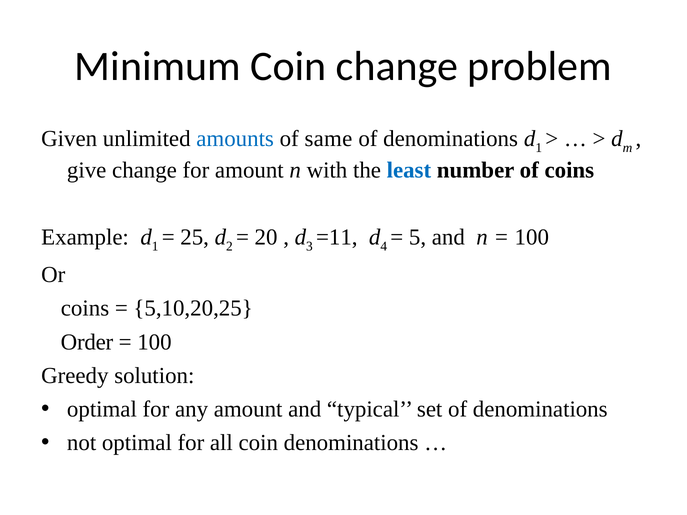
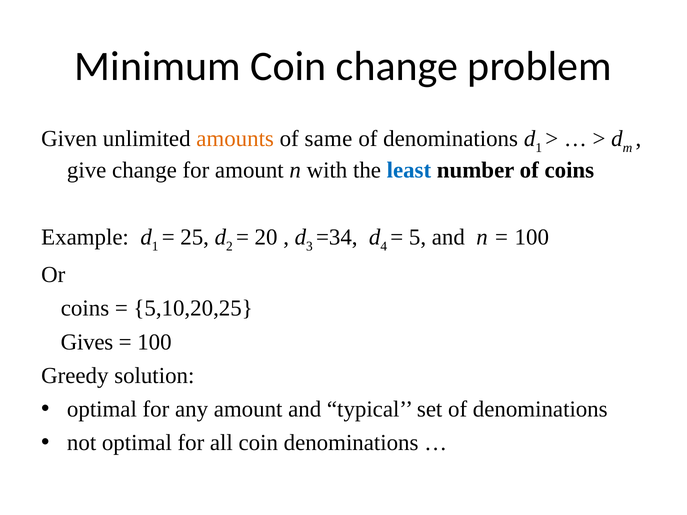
amounts colour: blue -> orange (235, 139)
=11: =11 -> =34 (337, 238)
Order: Order -> Gives (87, 342)
